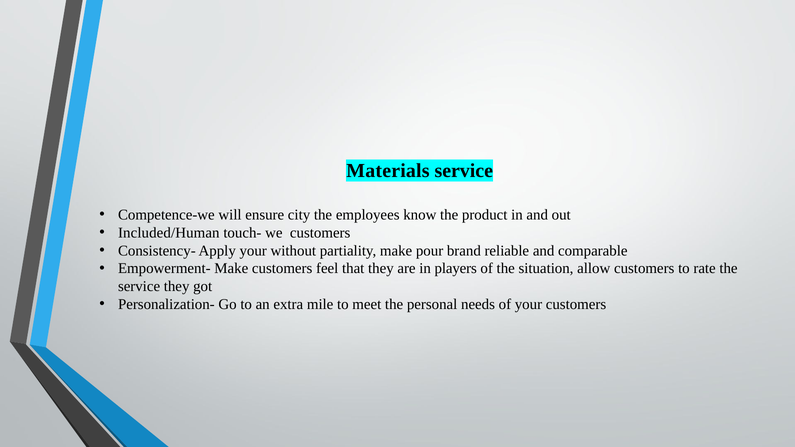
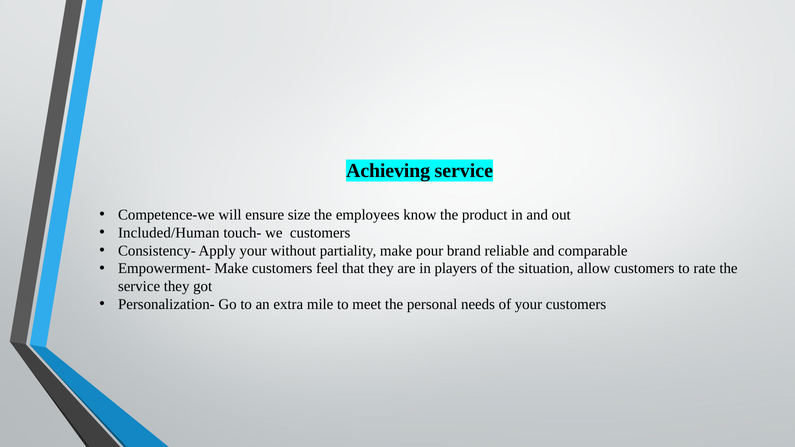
Materials: Materials -> Achieving (388, 171)
city: city -> size (299, 215)
